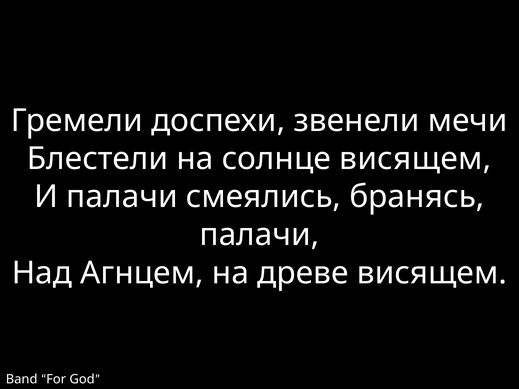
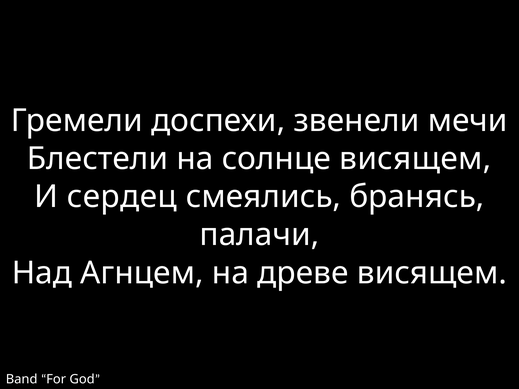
И палачи: палачи -> сердец (122, 197)
